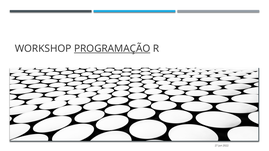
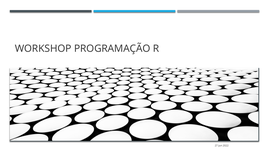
PROGRAMAÇÃO underline: present -> none (112, 49)
